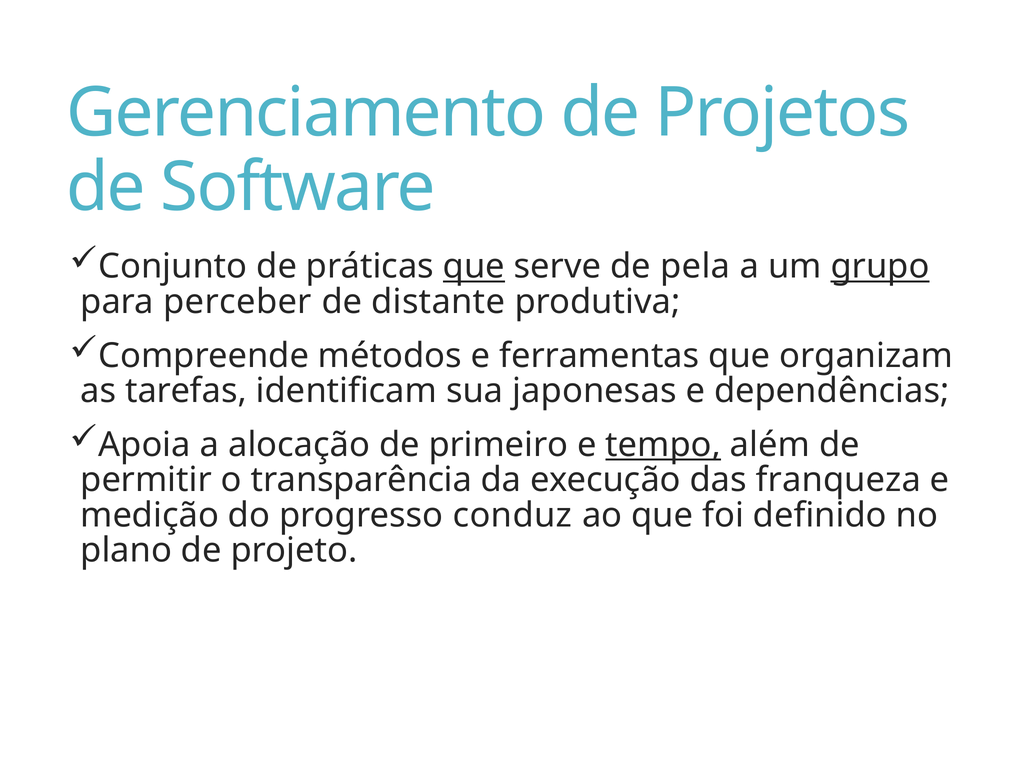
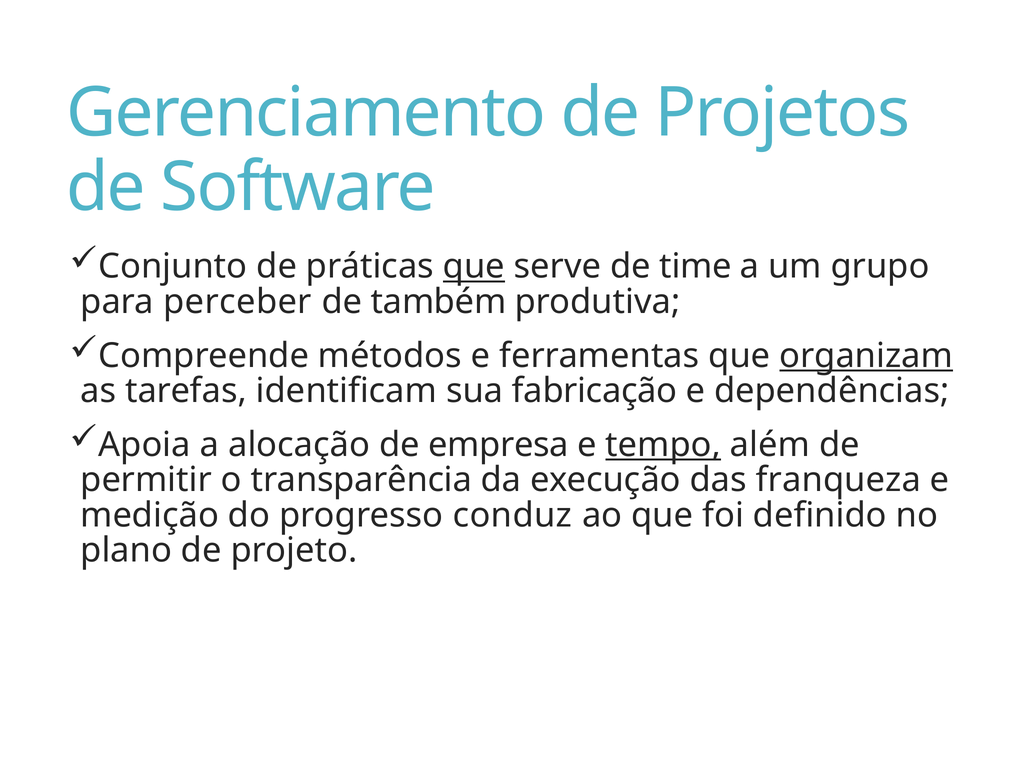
pela: pela -> time (696, 266)
grupo underline: present -> none (880, 266)
distante: distante -> também (439, 302)
organizam underline: none -> present (866, 356)
japonesas: japonesas -> fabricação (595, 391)
primeiro: primeiro -> empresa (499, 445)
